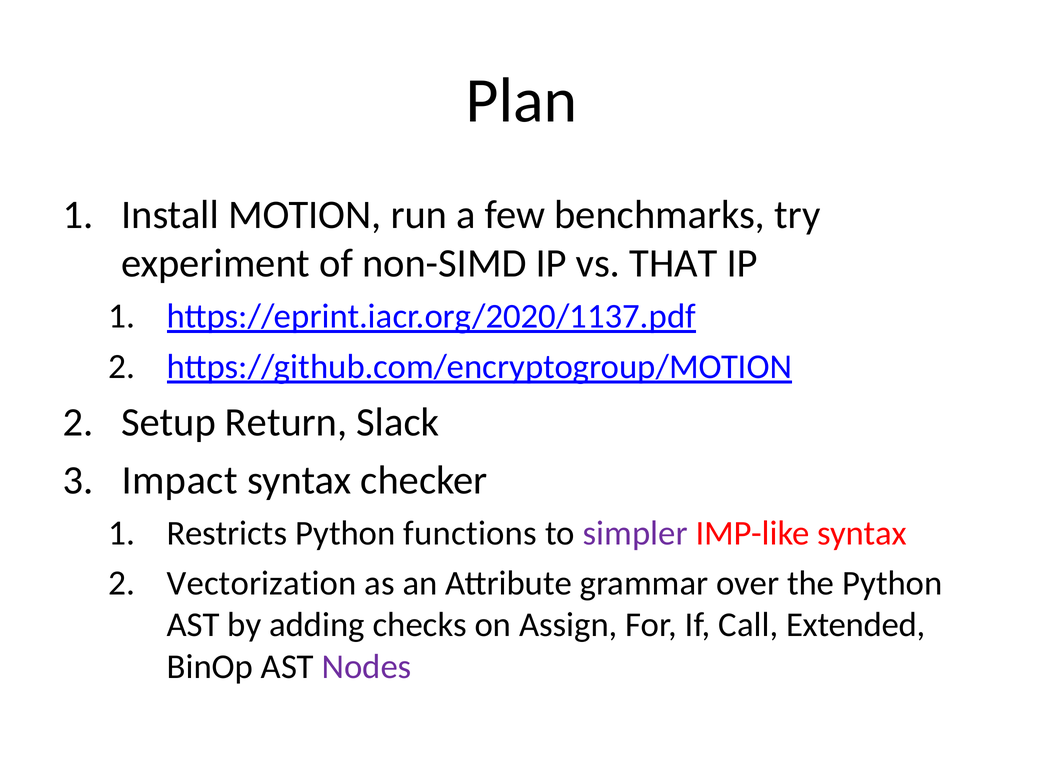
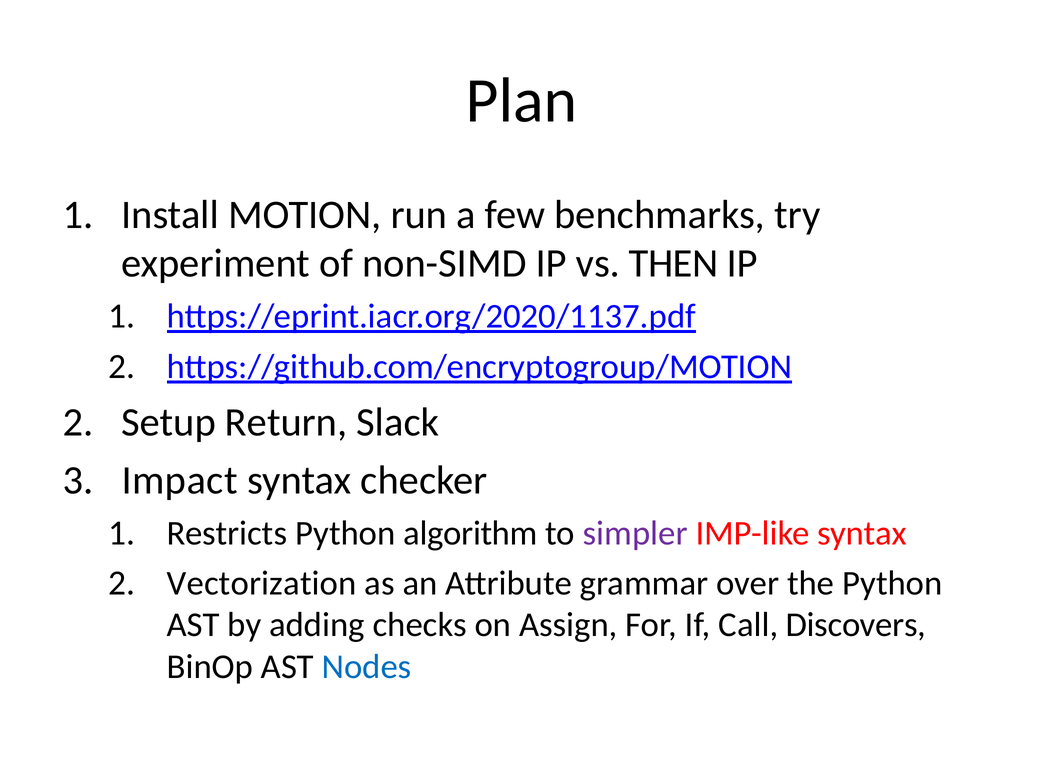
THAT: THAT -> THEN (674, 264)
functions: functions -> algorithm (471, 534)
Extended: Extended -> Discovers (856, 625)
Nodes colour: purple -> blue (367, 667)
